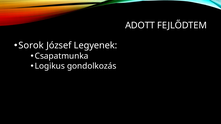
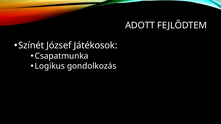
Sorok: Sorok -> Színét (31, 46)
Legyenek: Legyenek -> Játékosok (96, 46)
